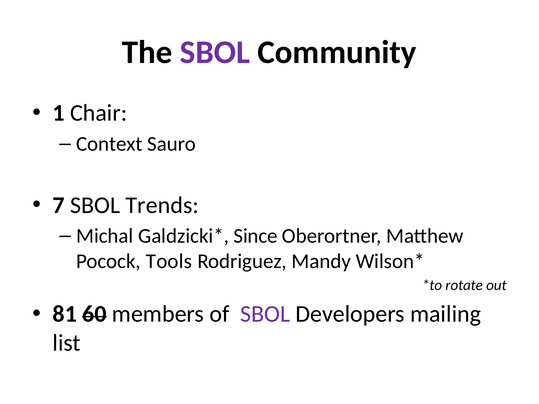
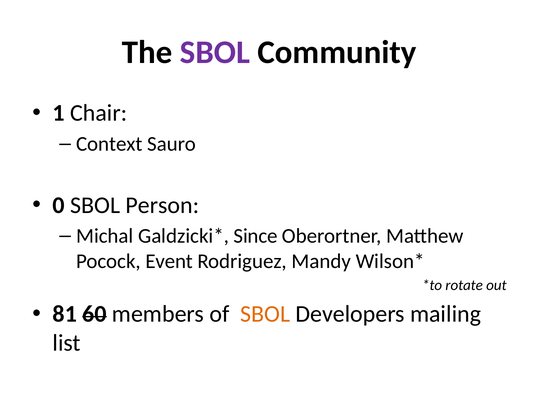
7: 7 -> 0 (59, 205)
Trends: Trends -> Person (162, 205)
Tools: Tools -> Event (169, 261)
SBOL colour: purple -> orange (265, 314)
